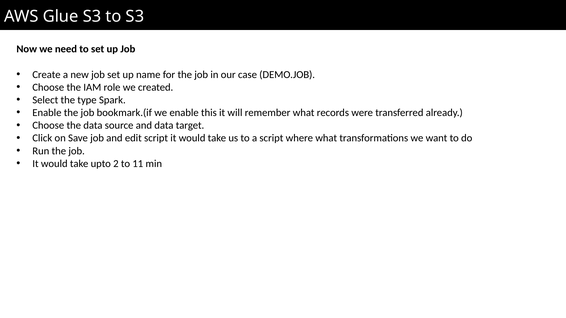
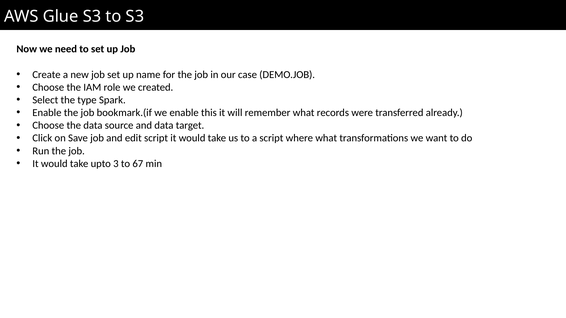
2: 2 -> 3 (116, 164)
11: 11 -> 67 (138, 164)
